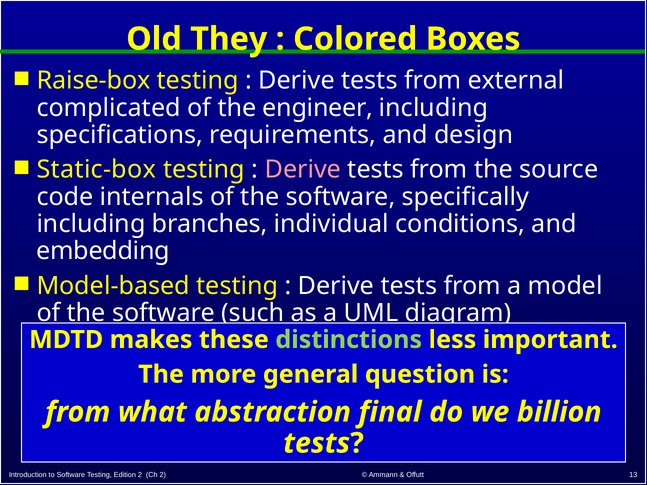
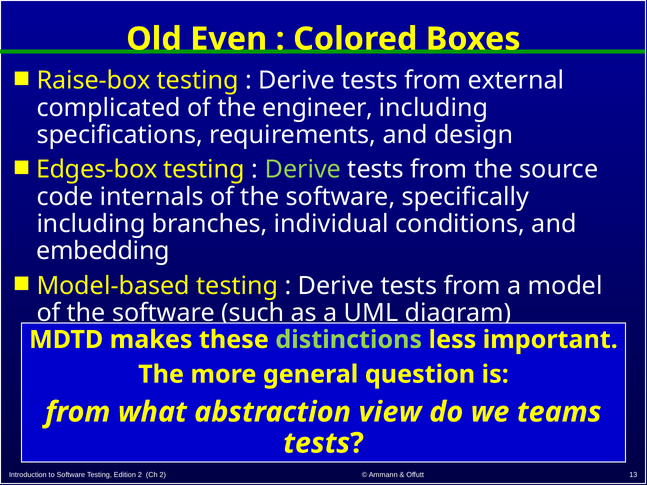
They: They -> Even (229, 39)
Static-box: Static-box -> Edges-box (97, 170)
Derive colour: pink -> light green (303, 170)
final: final -> view (390, 412)
billion: billion -> teams (559, 412)
